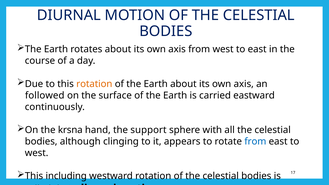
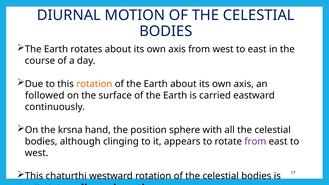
support: support -> position (149, 130)
from colour: blue -> purple (255, 142)
including: including -> chaturthi (66, 176)
